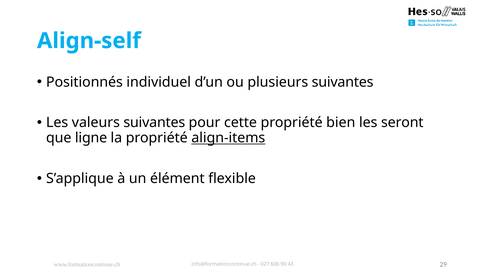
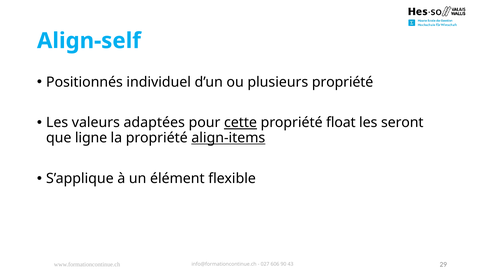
plusieurs suivantes: suivantes -> propriété (343, 82)
valeurs suivantes: suivantes -> adaptées (154, 123)
cette underline: none -> present (241, 123)
bien: bien -> float (341, 123)
